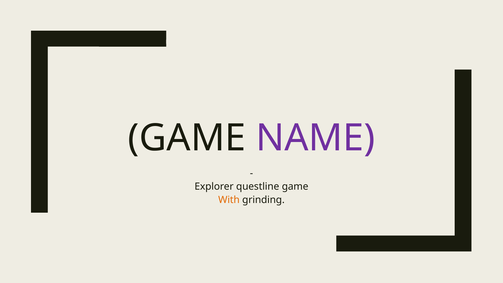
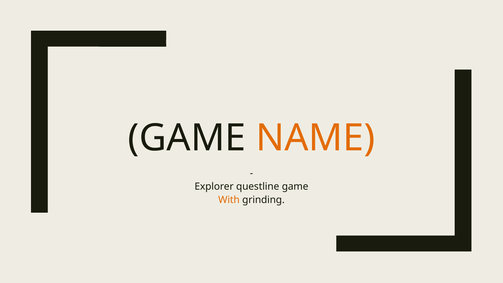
NAME colour: purple -> orange (315, 138)
